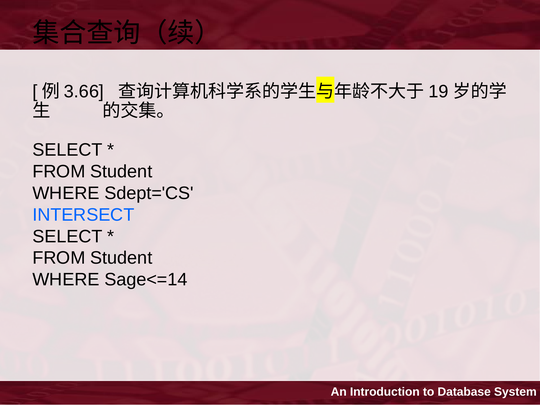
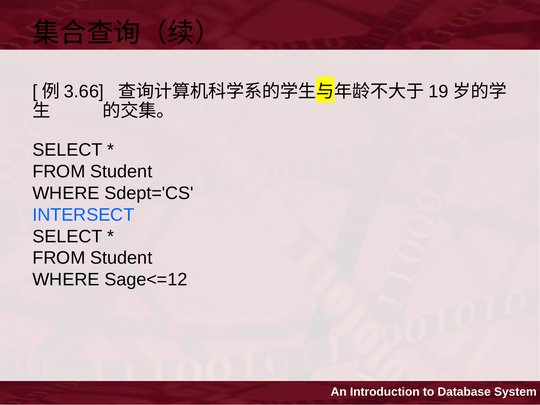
Sage<=14: Sage<=14 -> Sage<=12 (146, 280)
